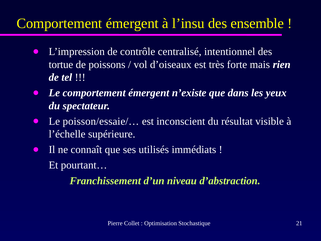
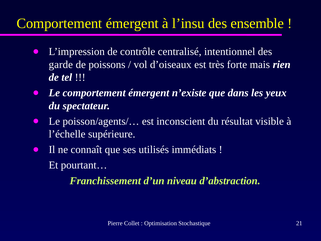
tortue: tortue -> garde (61, 64)
poisson/essaie/…: poisson/essaie/… -> poisson/agents/… (101, 121)
